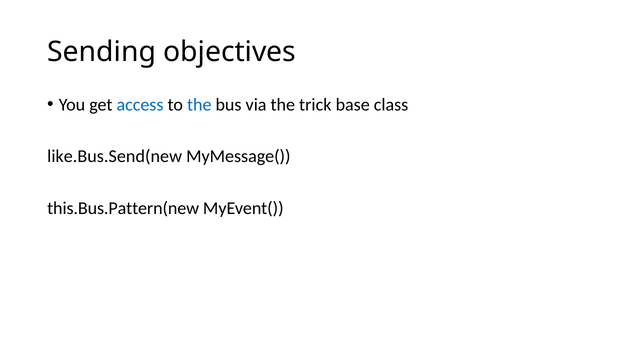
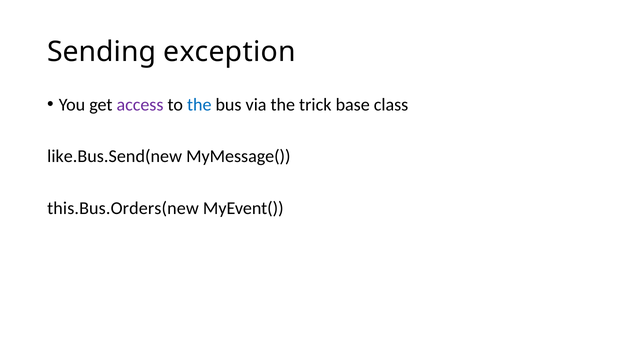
objectives: objectives -> exception (230, 52)
access colour: blue -> purple (140, 105)
this.Bus.Pattern(new: this.Bus.Pattern(new -> this.Bus.Orders(new (123, 208)
